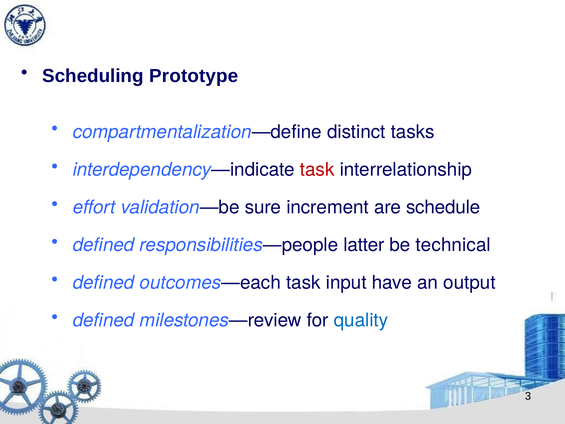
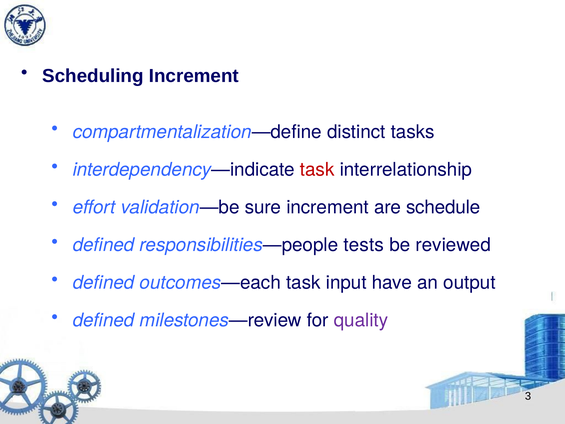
Scheduling Prototype: Prototype -> Increment (194, 76)
latter: latter -> tests (364, 245)
technical: technical -> reviewed (453, 245)
quality colour: blue -> purple (361, 320)
